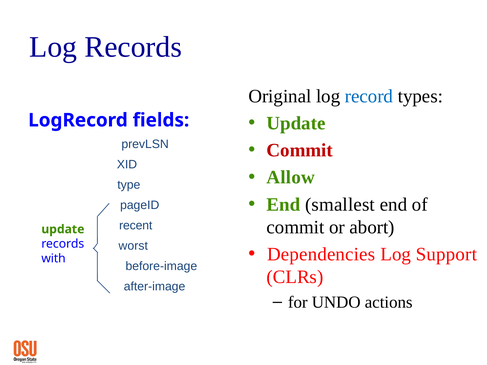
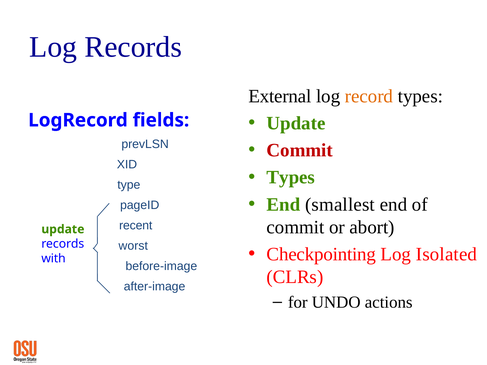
Original: Original -> External (280, 96)
record colour: blue -> orange (369, 96)
Allow: Allow -> Types (291, 178)
Dependencies: Dependencies -> Checkpointing (321, 254)
Support: Support -> Isolated (446, 254)
